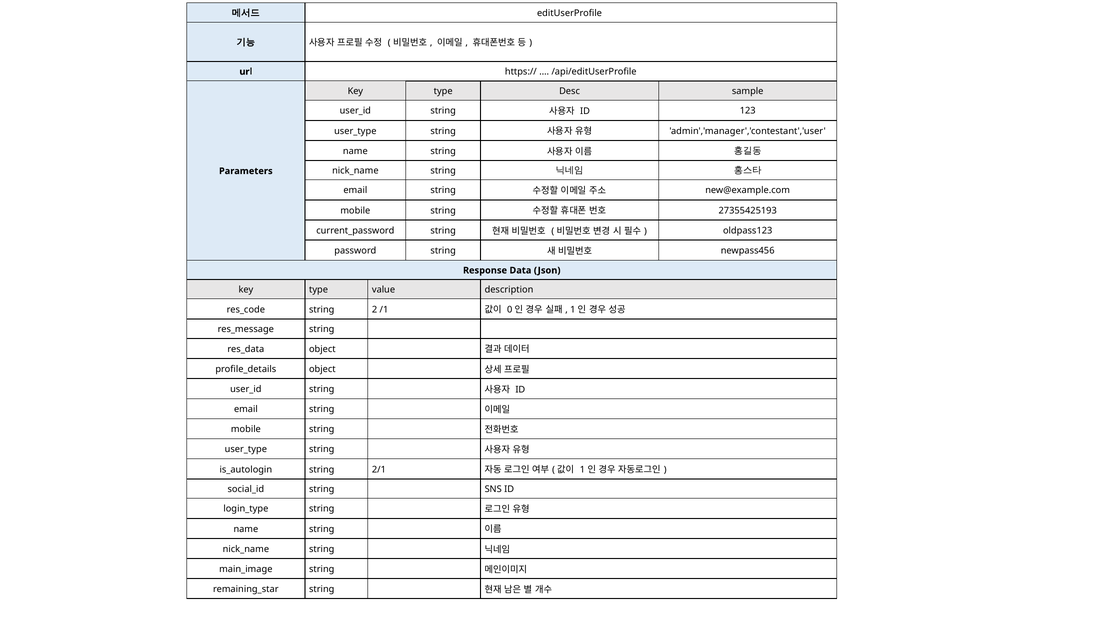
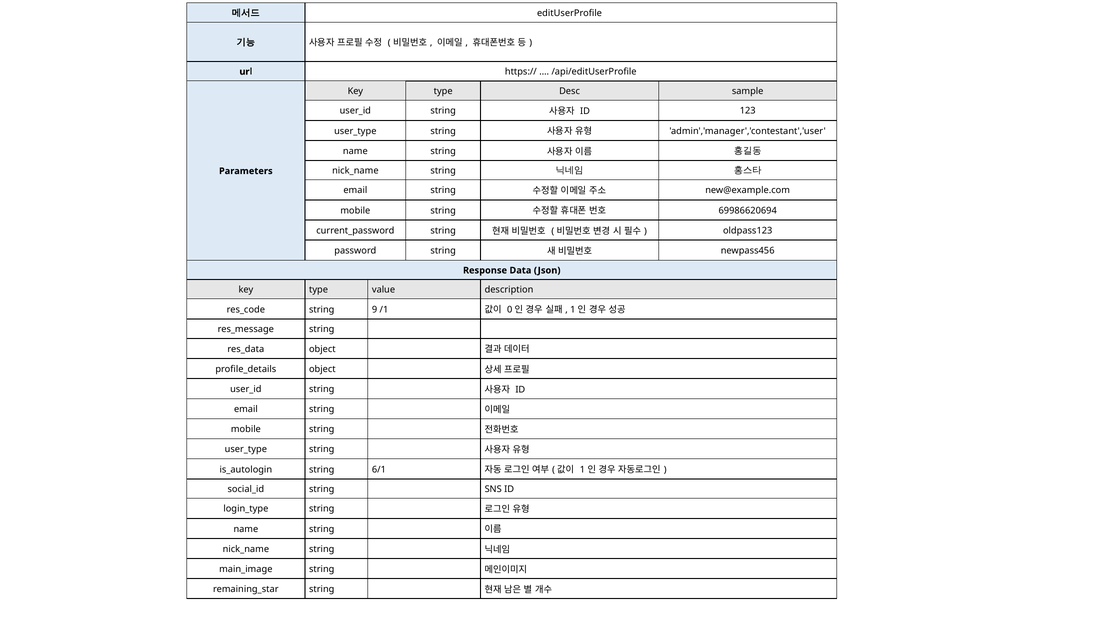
27355425193: 27355425193 -> 69986620694 (748, 210)
2: 2 -> 9 (375, 309)
2/1: 2/1 -> 6/1 (379, 469)
